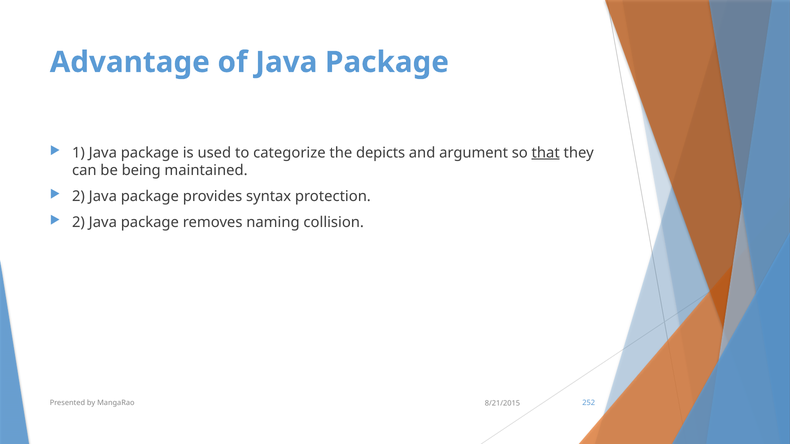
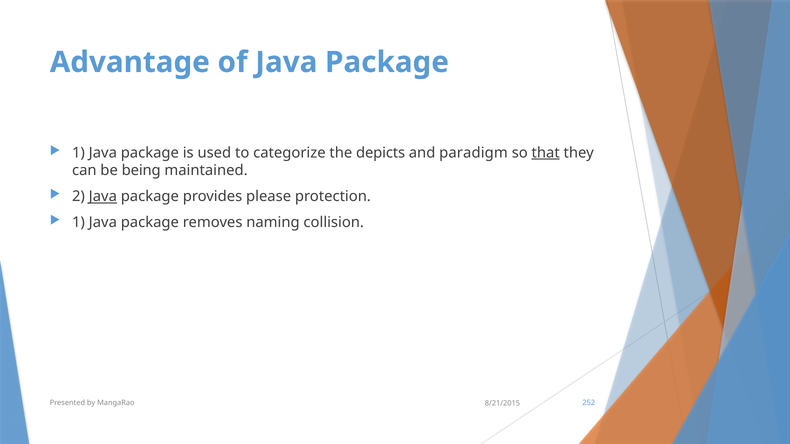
argument: argument -> paradigm (473, 153)
Java underline: none -> present (103, 197)
syntax: syntax -> please (269, 197)
2: 2 -> 1 (78, 223)
